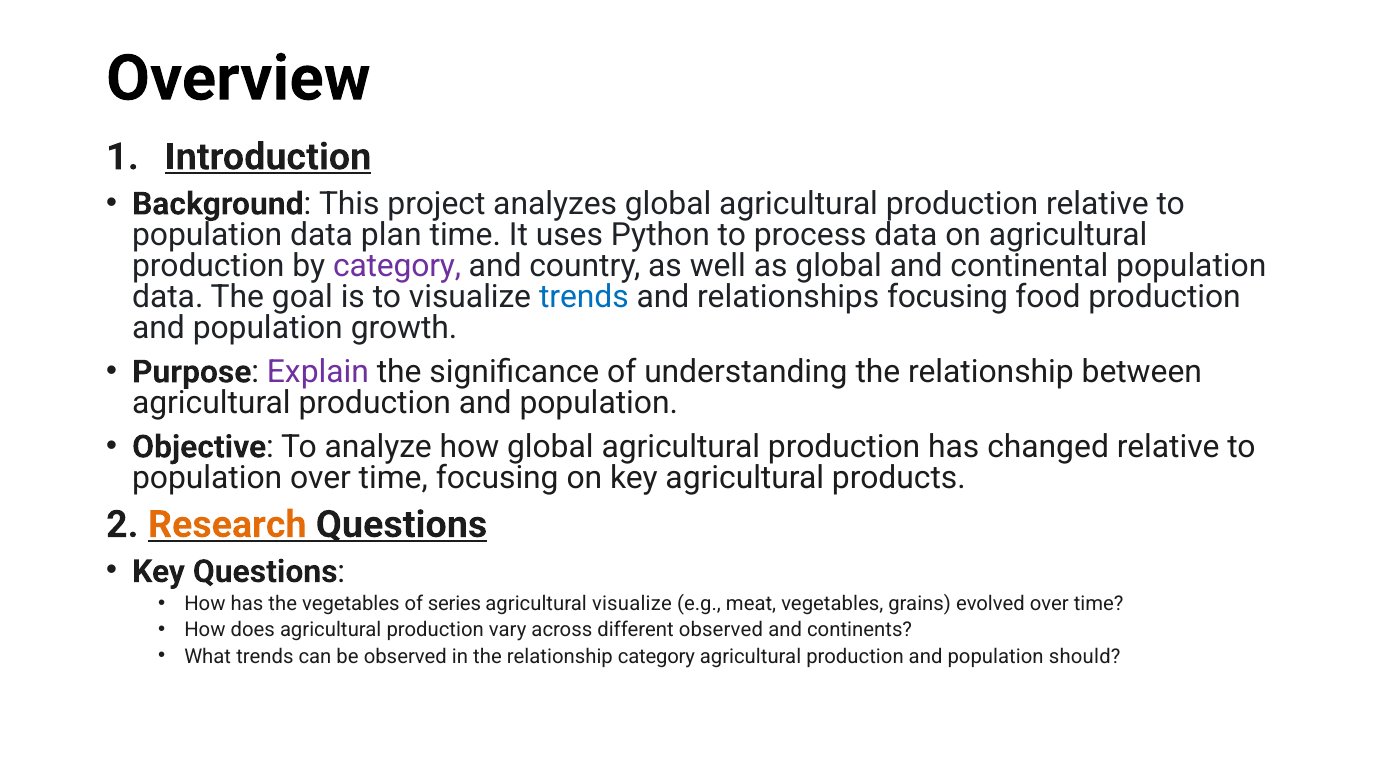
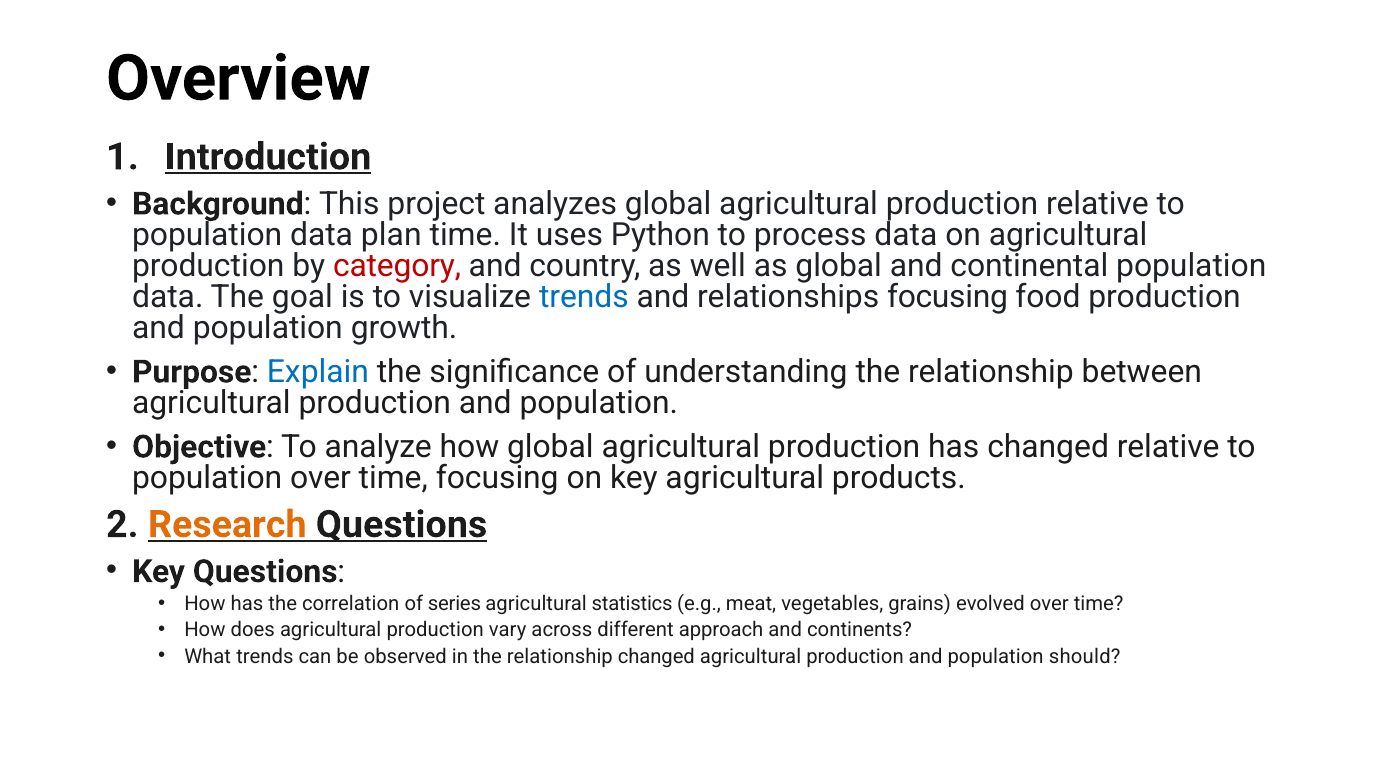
category colour: purple -> red (397, 266)
Explain colour: purple -> blue (318, 372)
the vegetables: vegetables -> correlation (351, 603)
agricultural visualize: visualize -> statistics (632, 603)
different observed: observed -> approach (721, 630)
relationship category: category -> changed (656, 656)
